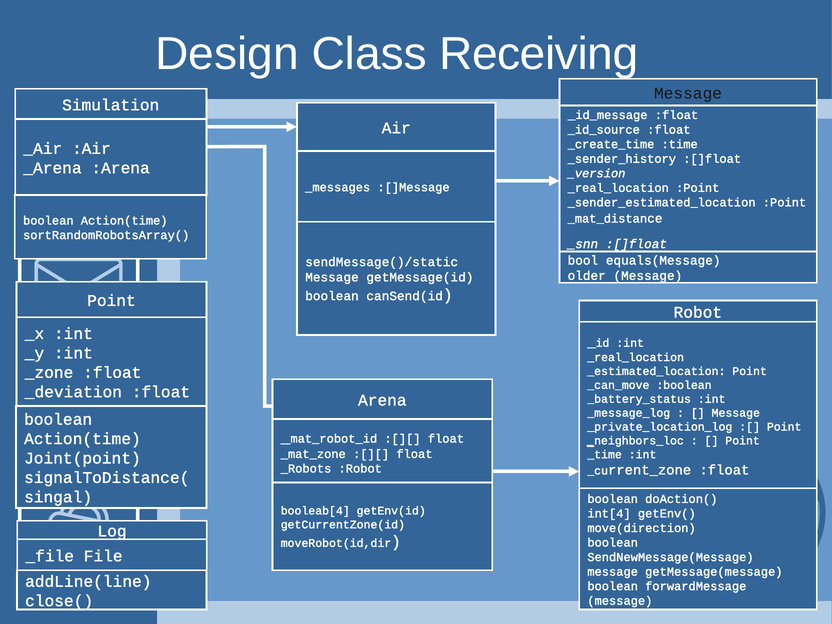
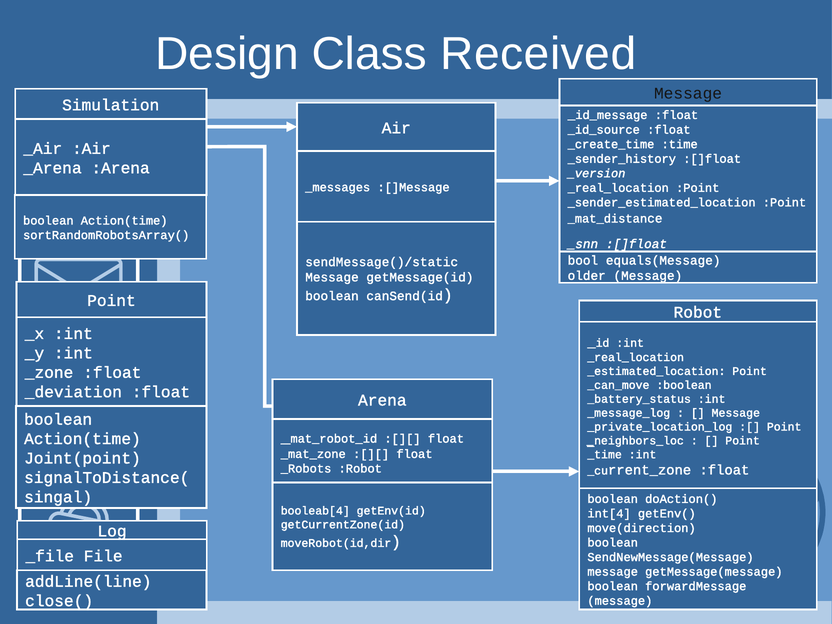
Receiving: Receiving -> Received (538, 54)
